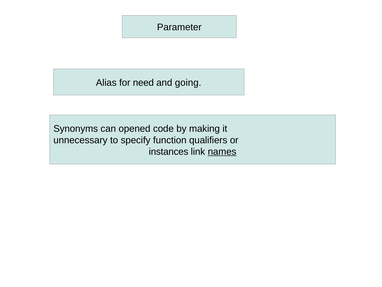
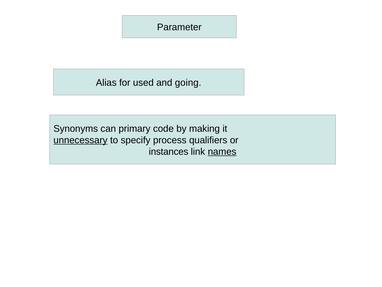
need: need -> used (143, 83)
opened: opened -> primary (135, 128)
unnecessary underline: none -> present (80, 140)
function: function -> process (170, 140)
